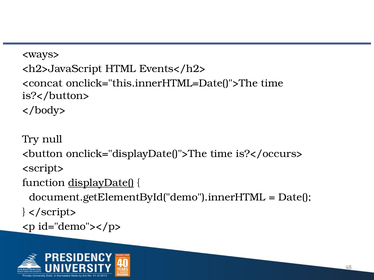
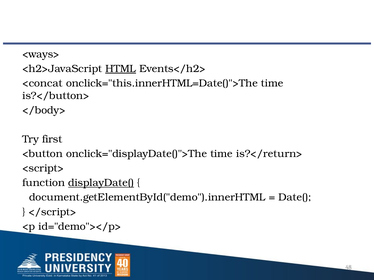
HTML underline: none -> present (121, 69)
null: null -> first (52, 139)
is?</occurs>: is?</occurs> -> is?</return> (269, 154)
